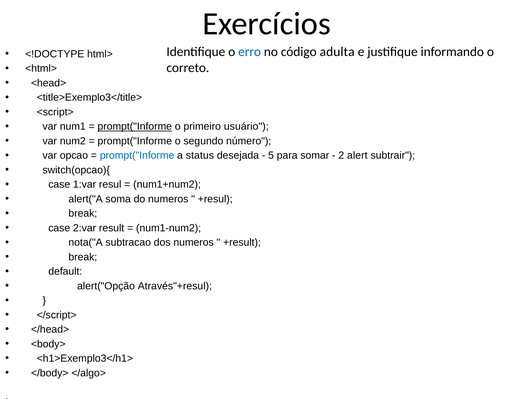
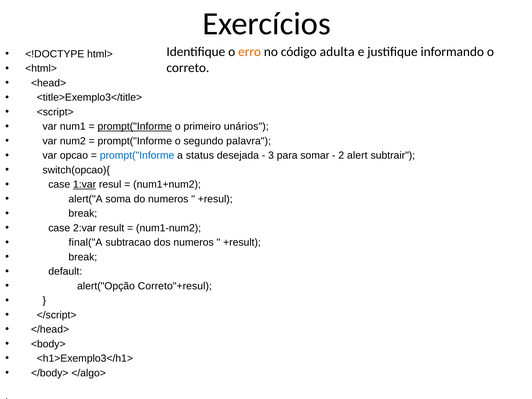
erro colour: blue -> orange (250, 52)
usuário: usuário -> unários (246, 127)
número: número -> palavra (249, 141)
5: 5 -> 3 (271, 156)
1:var underline: none -> present (85, 185)
nota("A: nota("A -> final("A (85, 242)
Através"+resul: Através"+resul -> Correto"+resul (175, 286)
